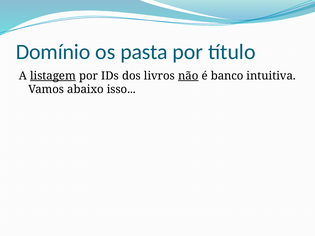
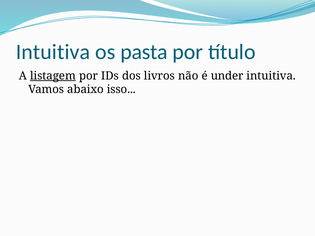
Domínio: Domínio -> Intuitiva (53, 52)
não underline: present -> none (188, 76)
banco: banco -> under (227, 76)
